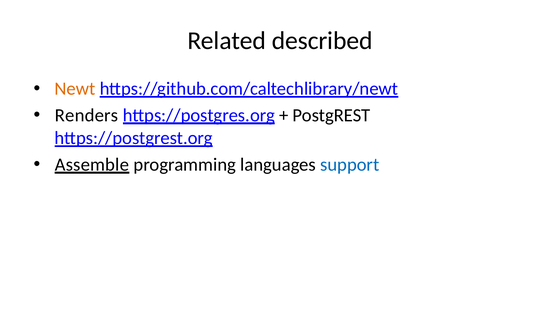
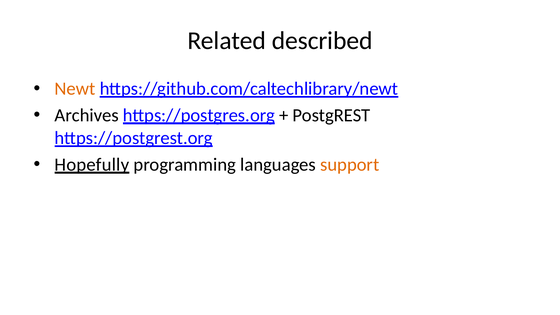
Renders: Renders -> Archives (87, 115)
Assemble: Assemble -> Hopefully (92, 165)
support colour: blue -> orange (350, 165)
